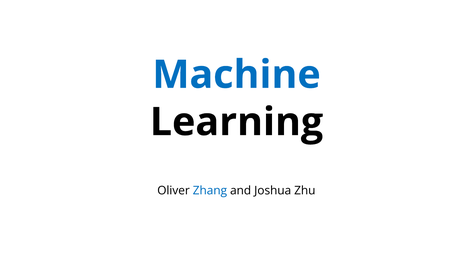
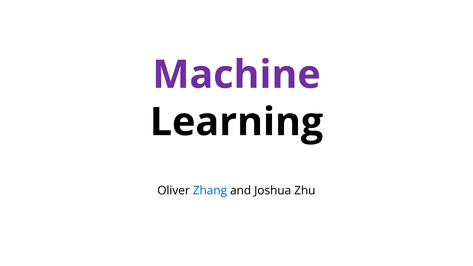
Machine colour: blue -> purple (236, 75)
